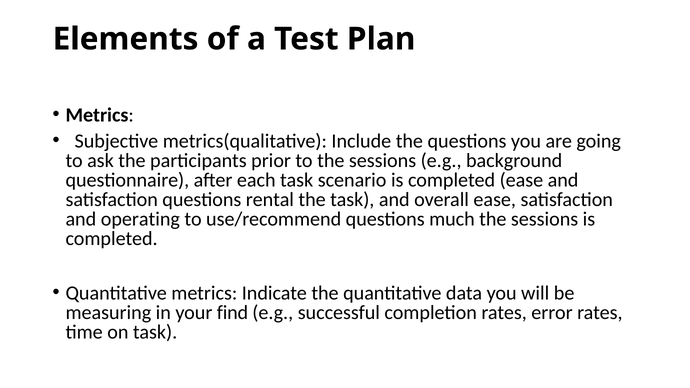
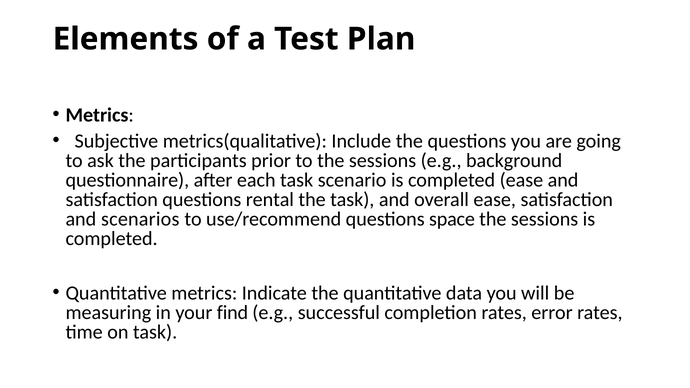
operating: operating -> scenarios (140, 219)
much: much -> space (452, 219)
